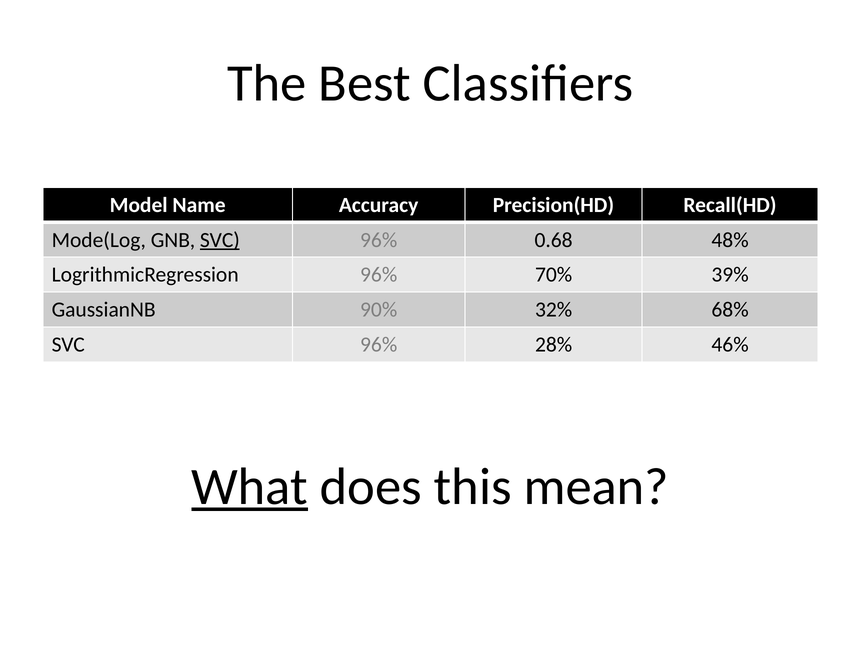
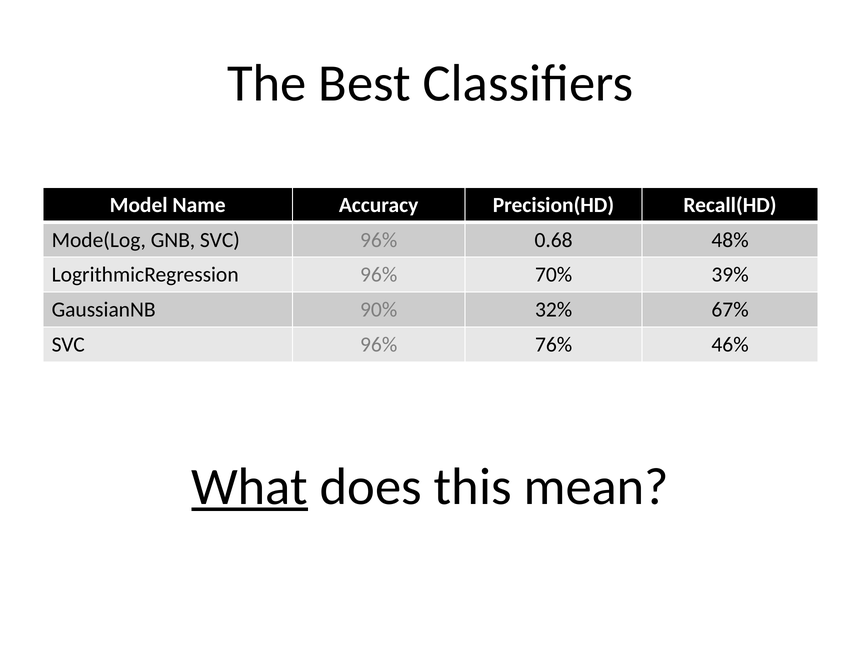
SVC underline: present -> none (220, 240)
68%: 68% -> 67% (730, 310)
28%: 28% -> 76% (554, 345)
